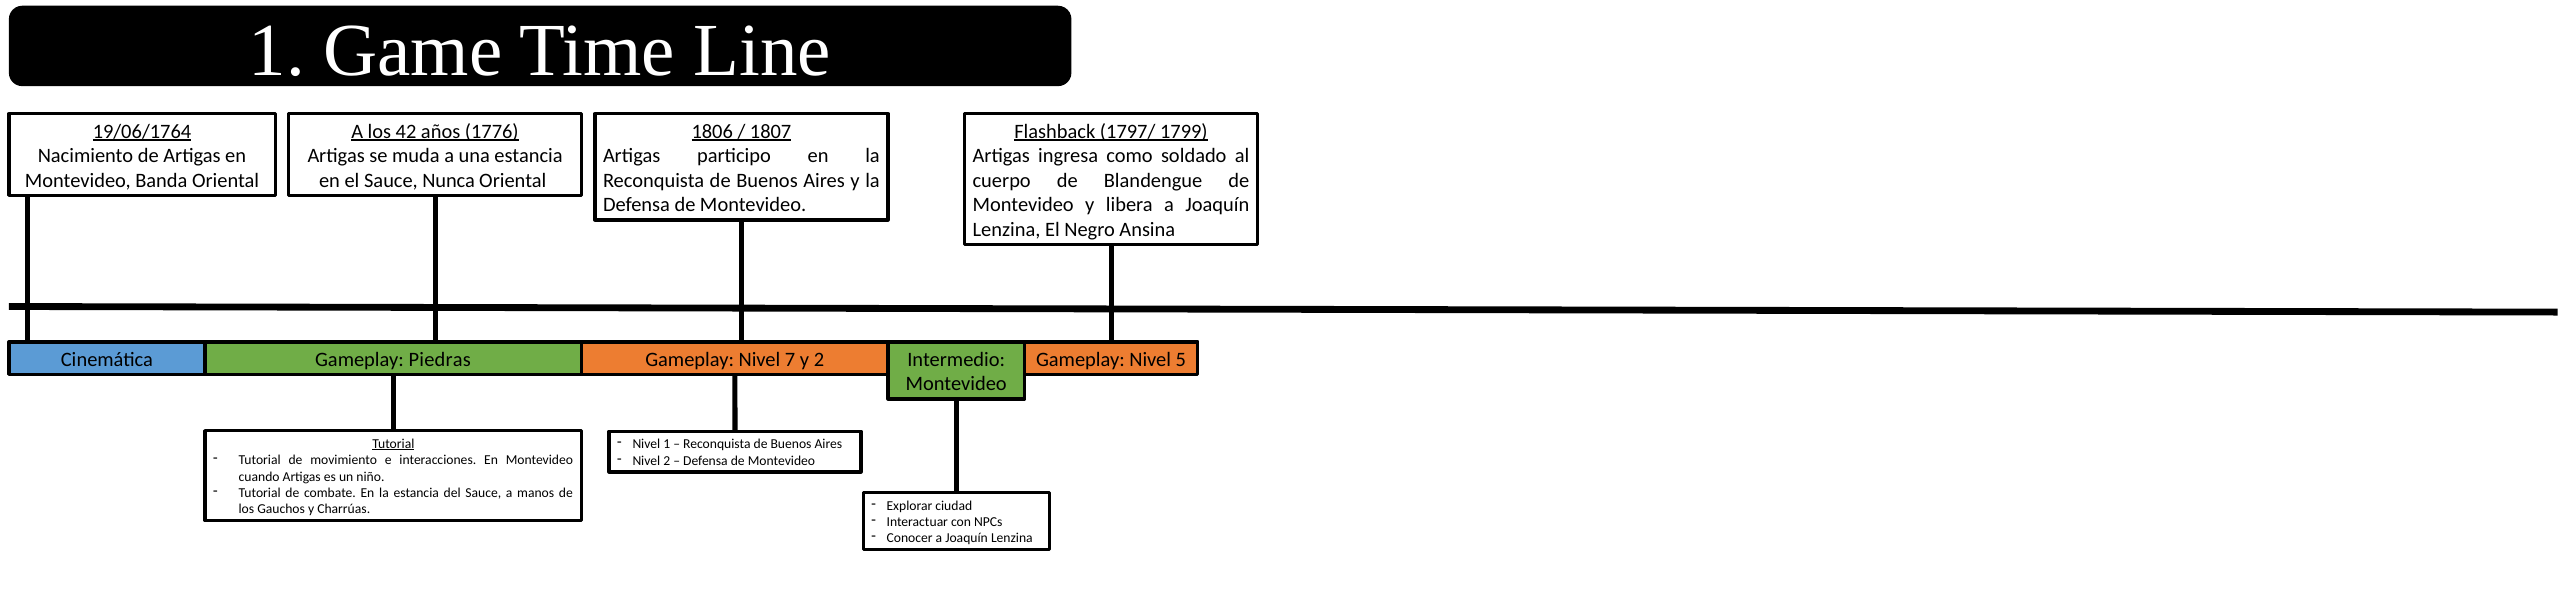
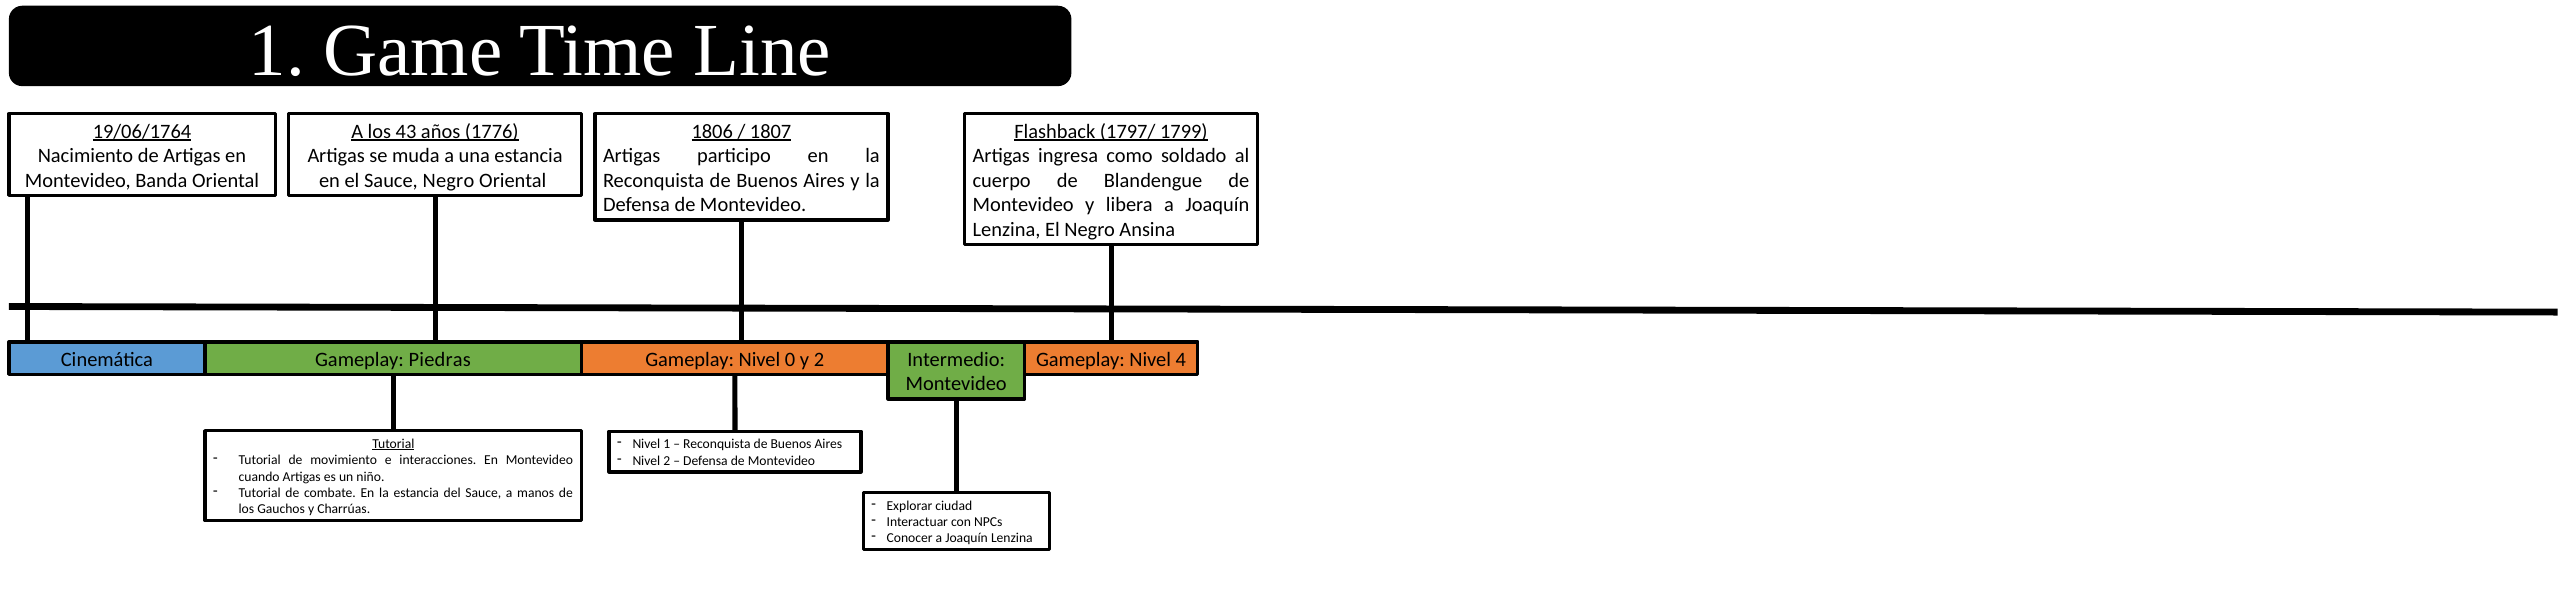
42: 42 -> 43 (406, 132)
Sauce Nunca: Nunca -> Negro (448, 181)
7: 7 -> 0 (790, 360)
5: 5 -> 4 (1181, 360)
